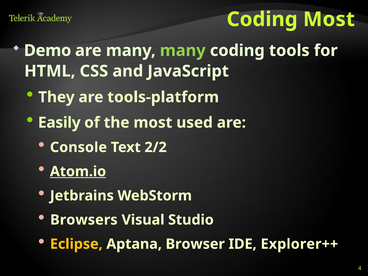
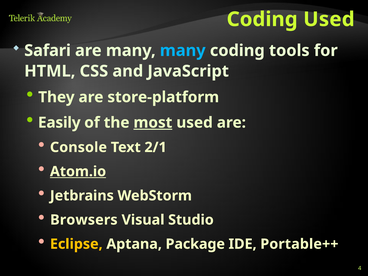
Coding Most: Most -> Used (329, 19)
Demo: Demo -> Safari (48, 51)
many colour: light green -> light blue (183, 51)
tools-platform: tools-platform -> store-platform (163, 97)
most underline: none -> present (153, 123)
2/2: 2/2 -> 2/1 (156, 147)
Browser: Browser -> Package (195, 244)
Explorer++: Explorer++ -> Portable++ (299, 244)
